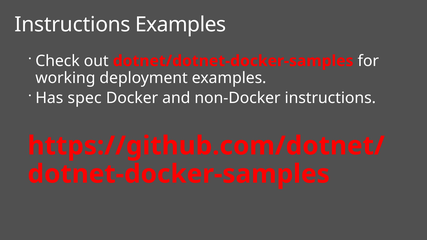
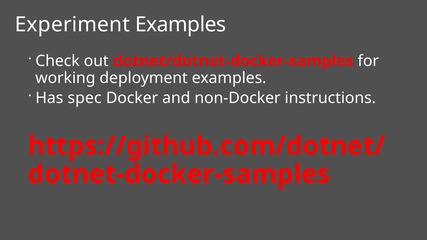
Instructions: Instructions -> Experiment (72, 24)
